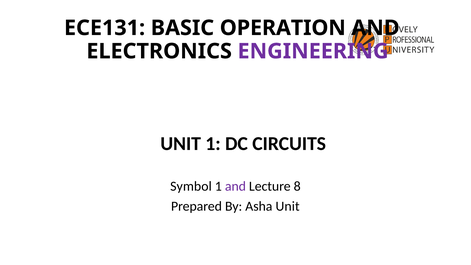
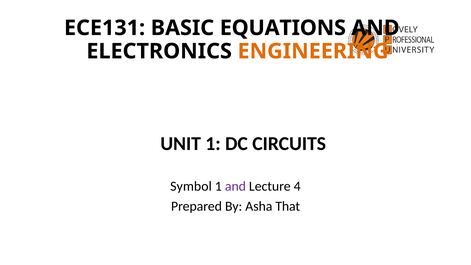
OPERATION: OPERATION -> EQUATIONS (283, 28)
ENGINEERING colour: purple -> orange (313, 51)
8: 8 -> 4 (297, 186)
Asha Unit: Unit -> That (288, 206)
